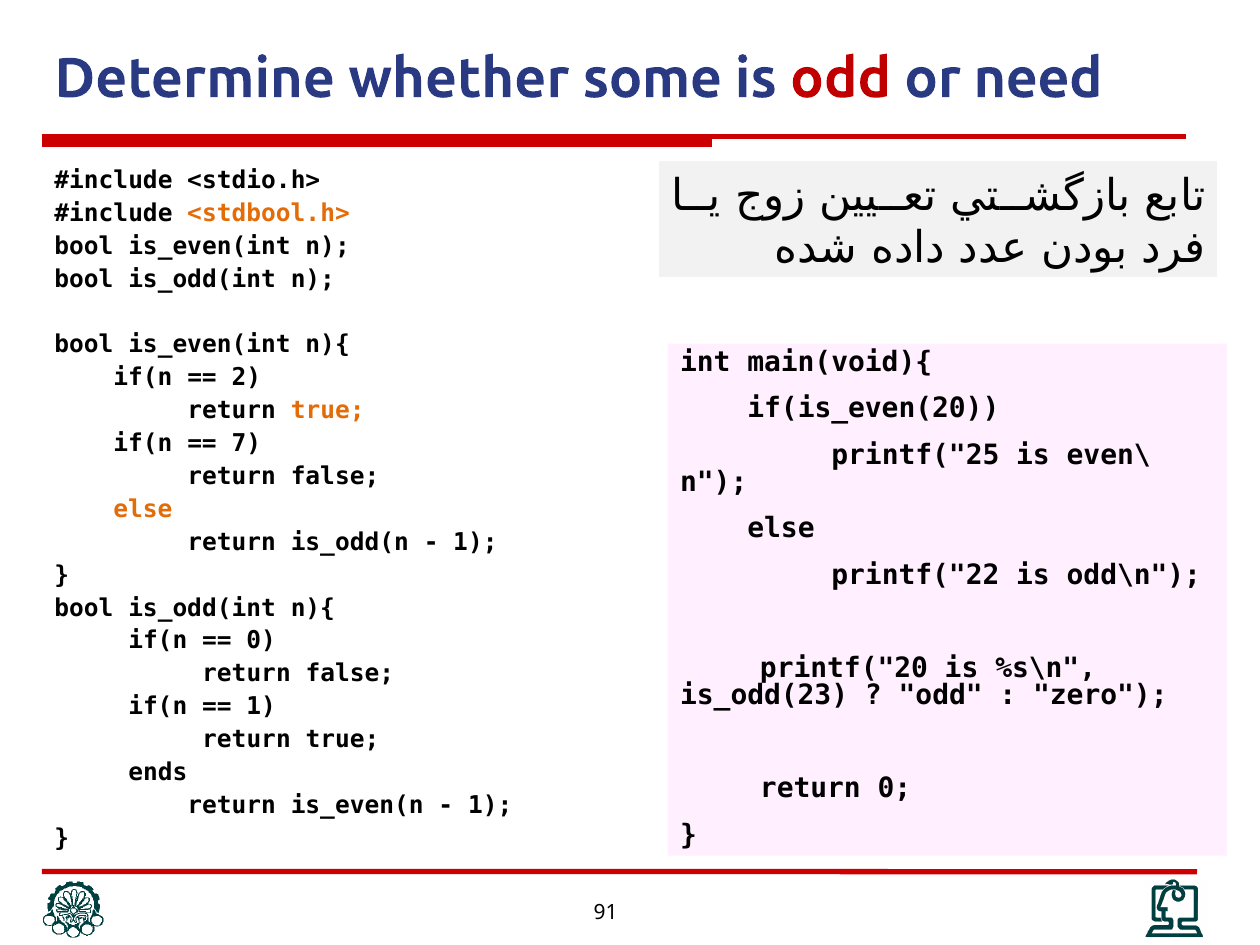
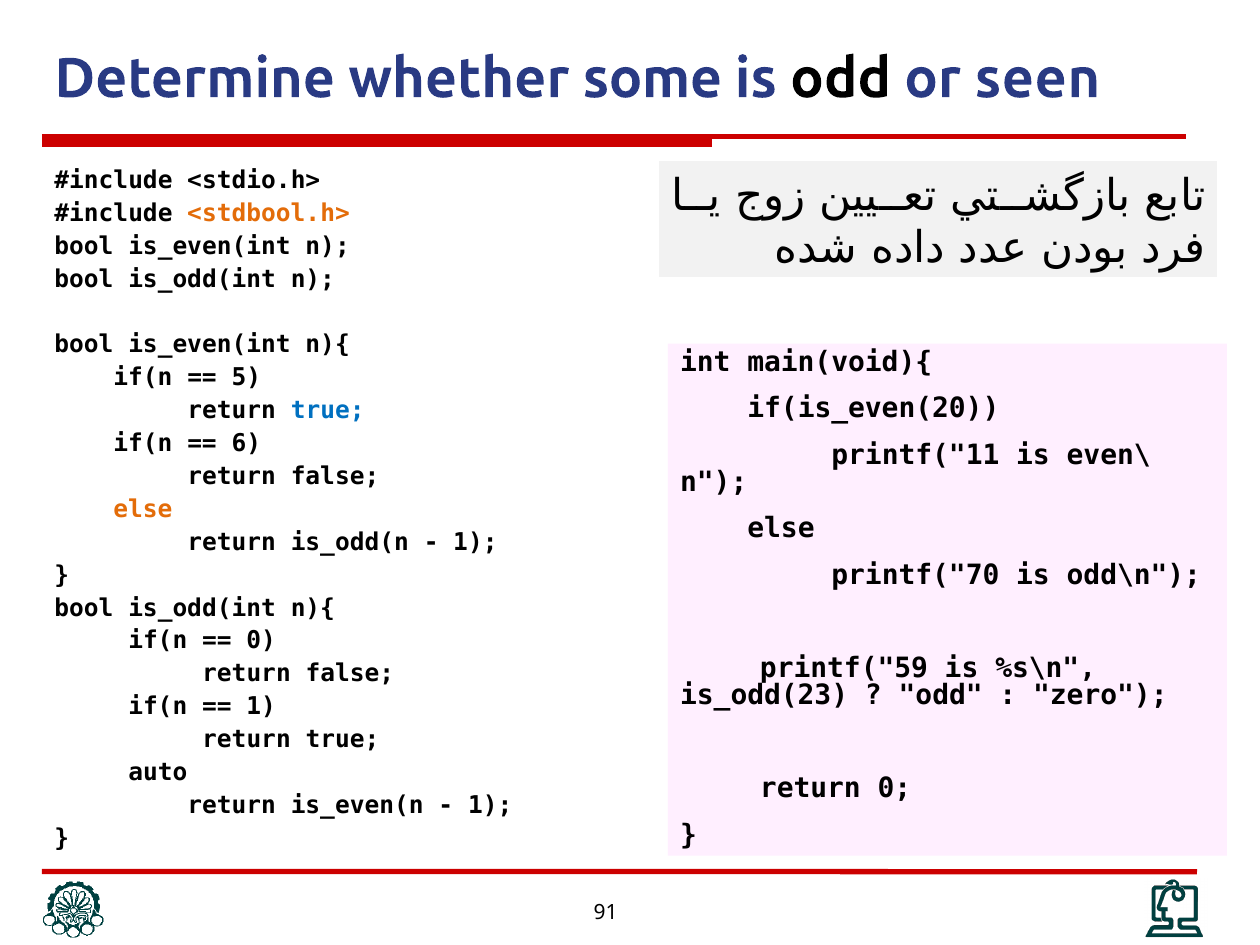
odd colour: red -> black (841, 79)
need: need -> seen (1037, 79)
2: 2 -> 5 (246, 378)
true colour: orange -> blue (328, 411)
7: 7 -> 6 (246, 443)
printf("25: printf("25 -> printf("11 (915, 455)
printf("22: printf("22 -> printf("70 (915, 575)
printf("20: printf("20 -> printf("59 (844, 668)
ends: ends -> auto (158, 772)
